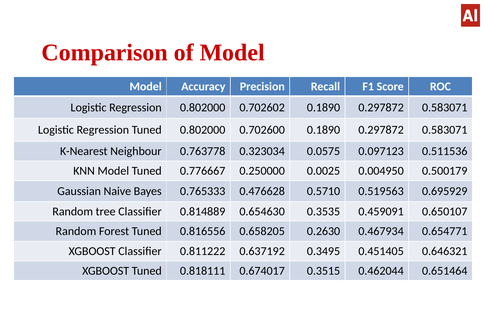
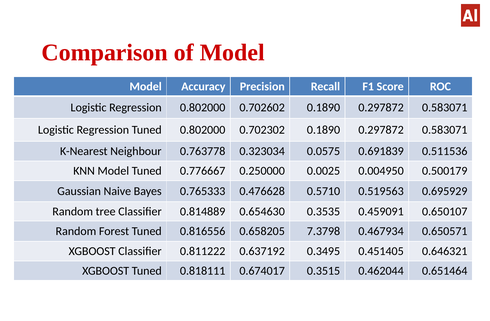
0.702600: 0.702600 -> 0.702302 (262, 130)
0.097123: 0.097123 -> 0.691839 (381, 151)
0.2630: 0.2630 -> 7.3798 (323, 231)
0.654771: 0.654771 -> 0.650571 (445, 231)
